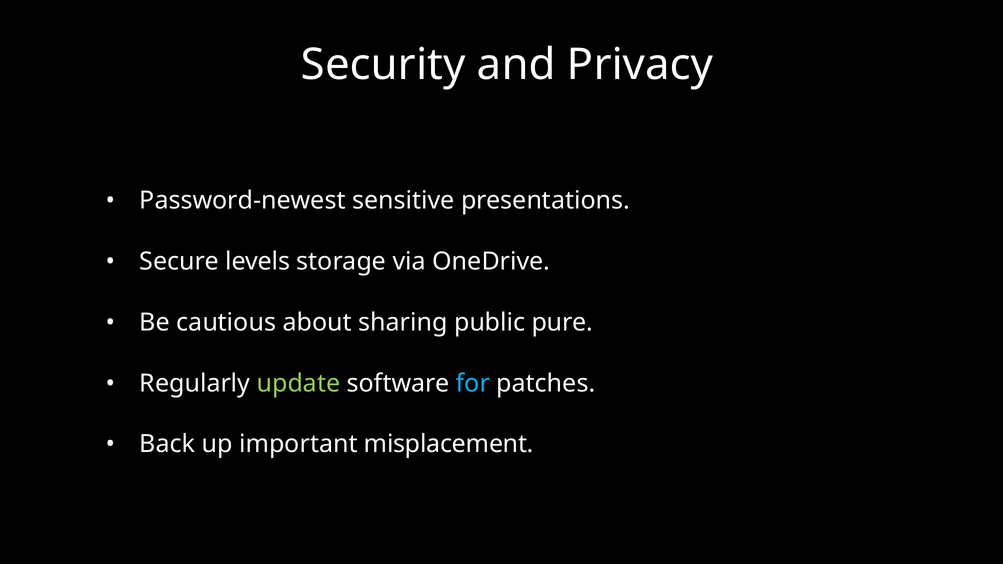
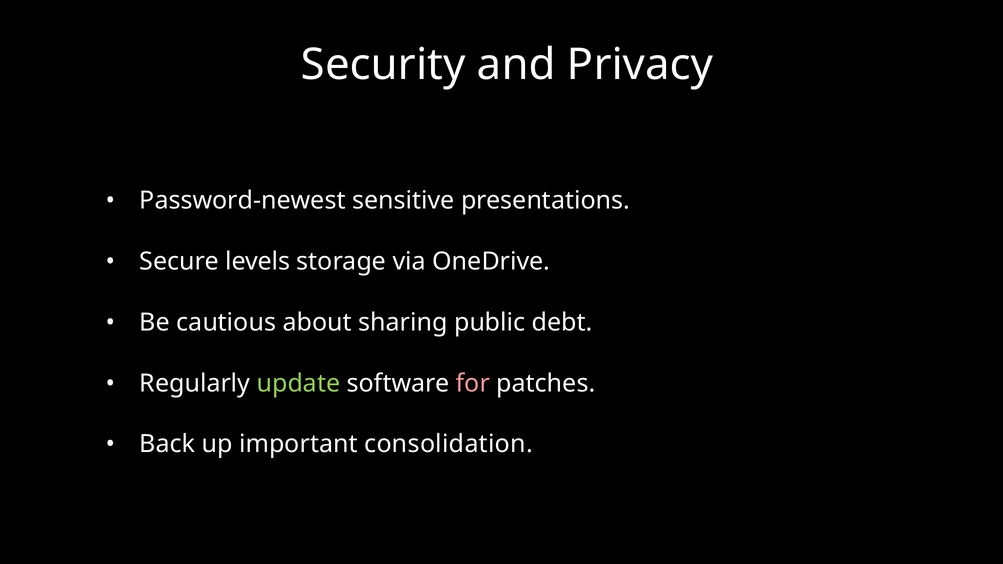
pure: pure -> debt (562, 322)
for colour: light blue -> pink (473, 383)
misplacement: misplacement -> consolidation (449, 444)
